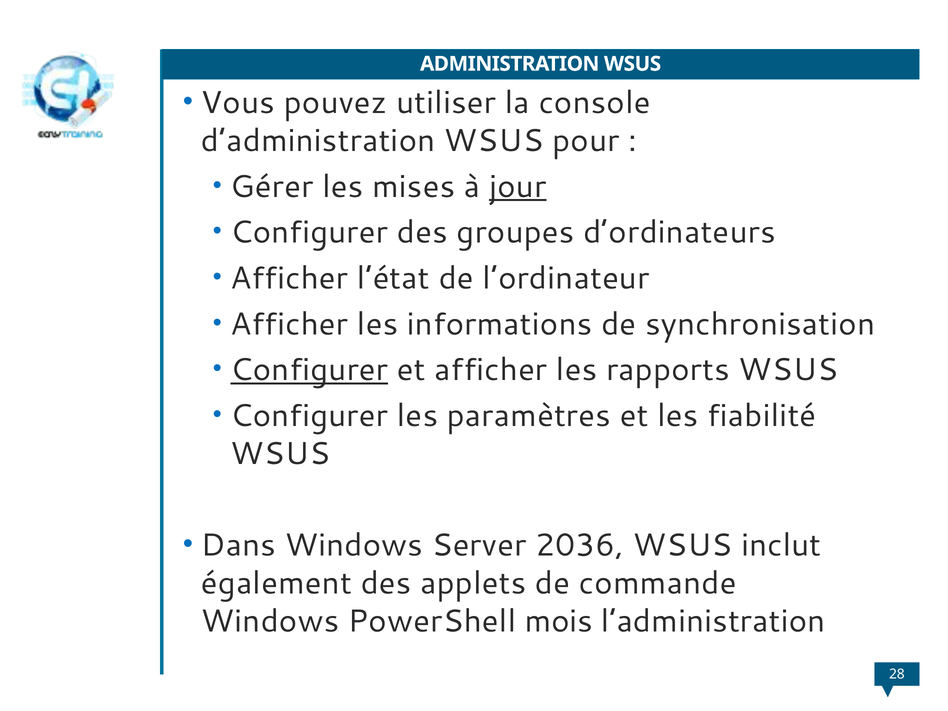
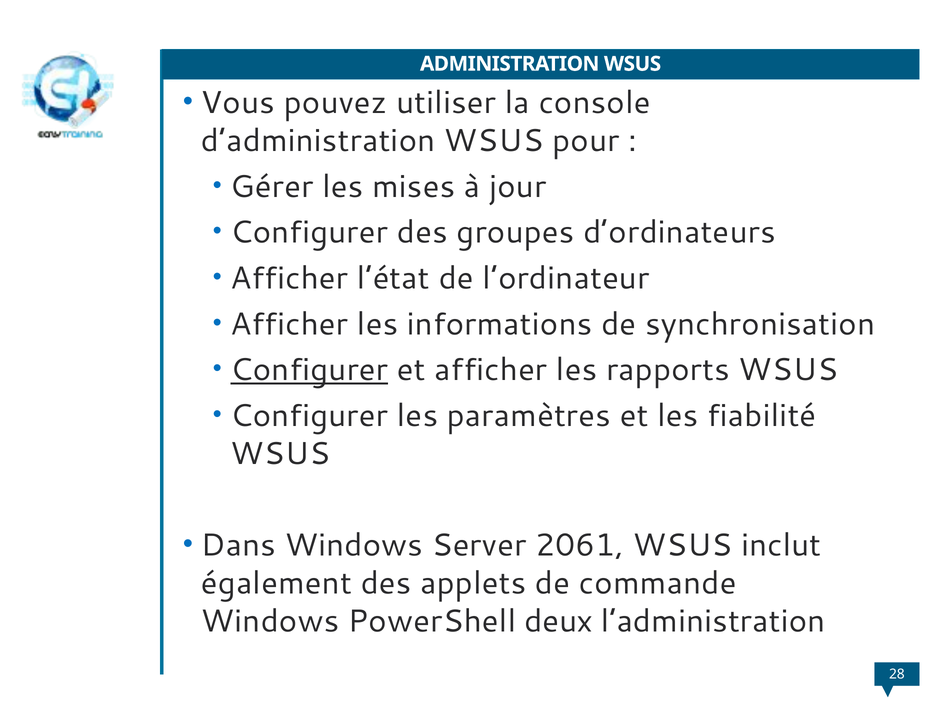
jour underline: present -> none (518, 187)
2036: 2036 -> 2061 (580, 545)
mois: mois -> deux (559, 621)
